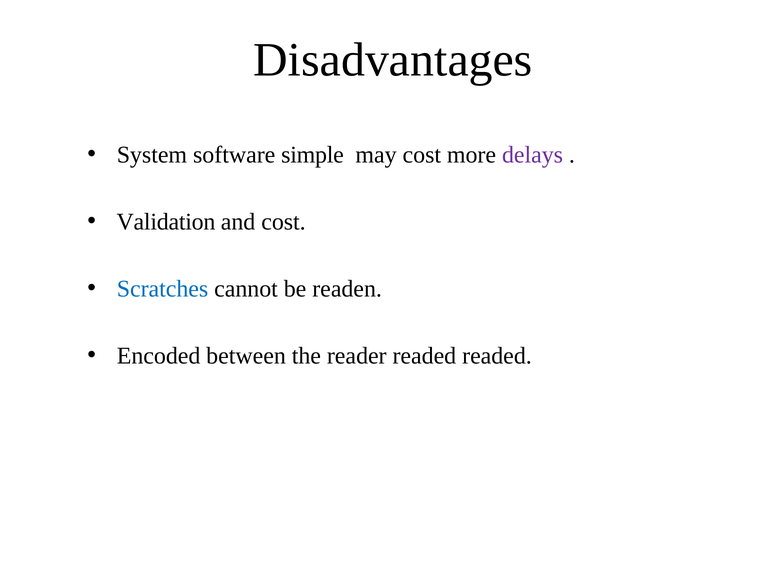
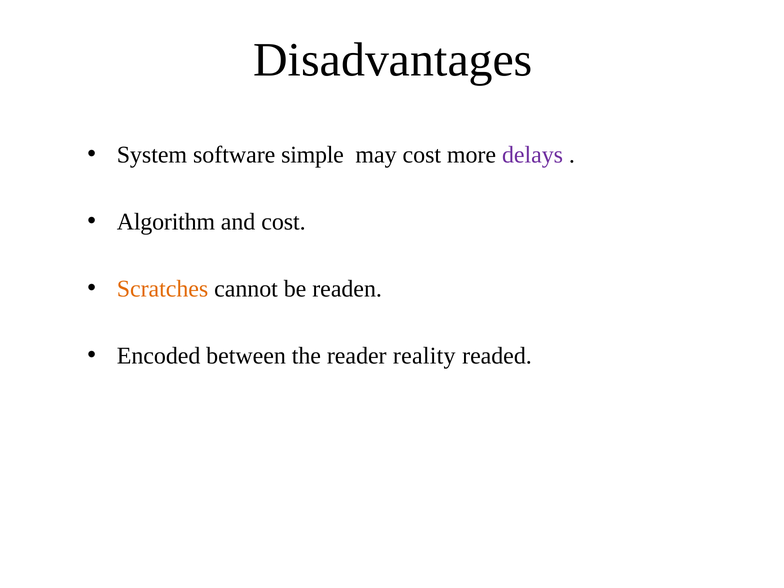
Validation: Validation -> Algorithm (166, 222)
Scratches colour: blue -> orange (163, 289)
reader readed: readed -> reality (424, 356)
